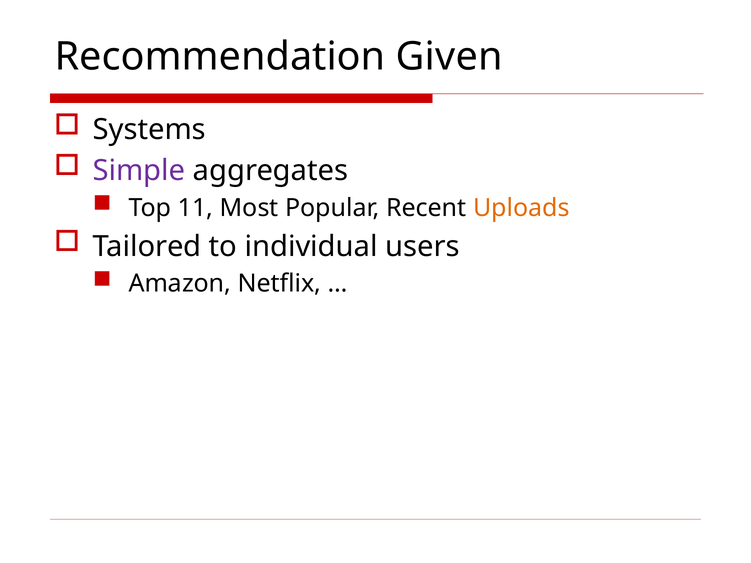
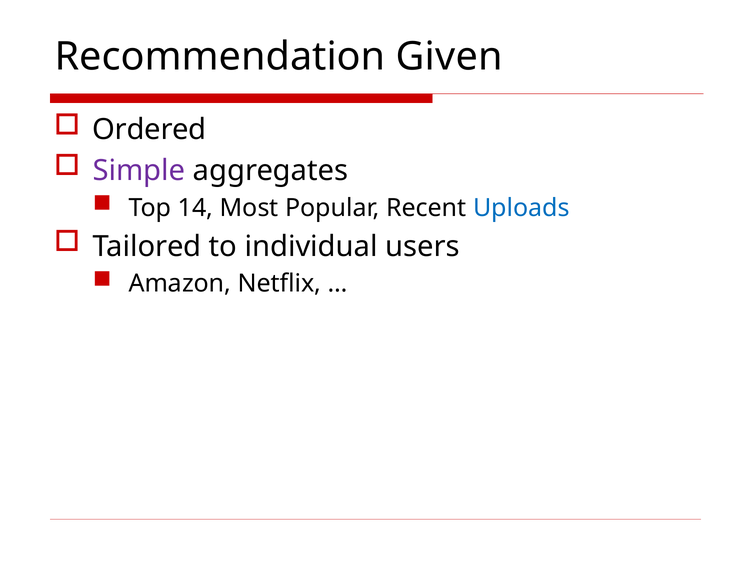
Systems: Systems -> Ordered (149, 130)
11: 11 -> 14 (195, 208)
Uploads colour: orange -> blue (521, 208)
